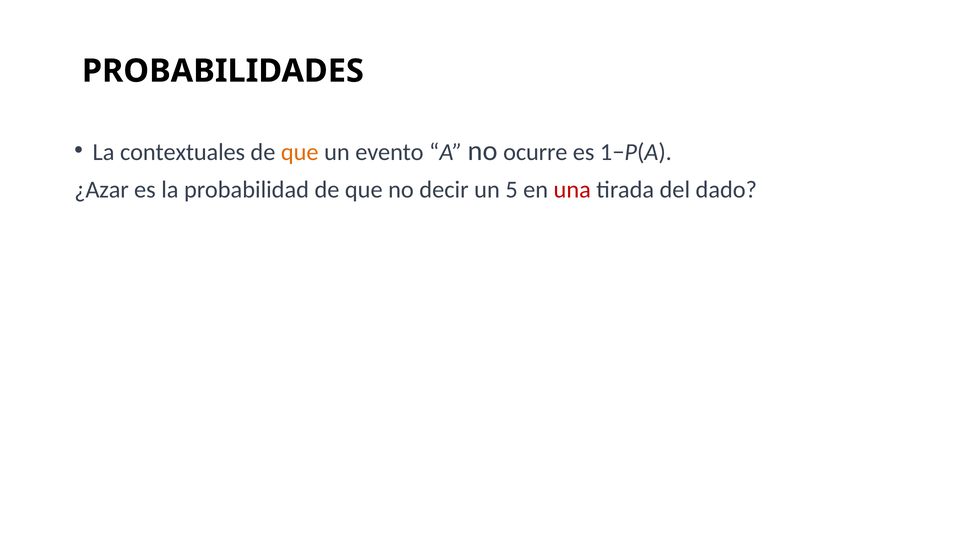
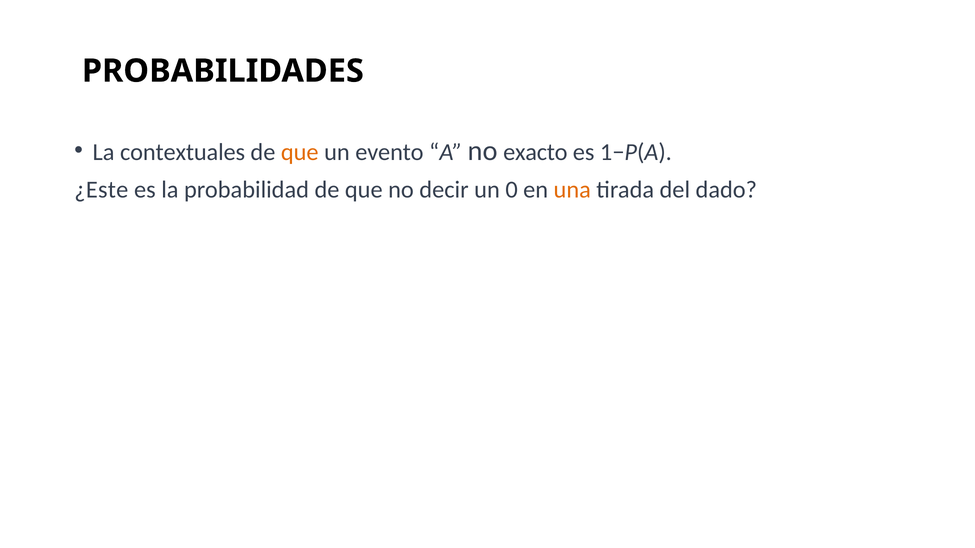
ocurre: ocurre -> exacto (535, 152)
¿Azar: ¿Azar -> ¿Este (101, 190)
5: 5 -> 0 (512, 190)
una colour: red -> orange (572, 190)
